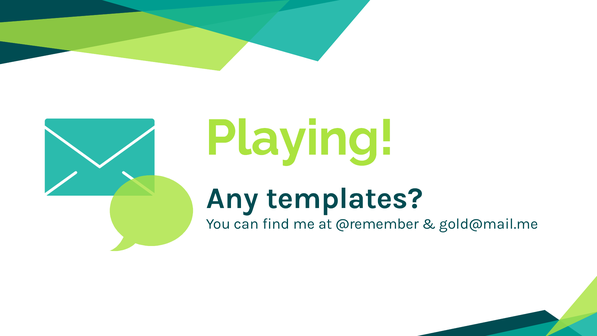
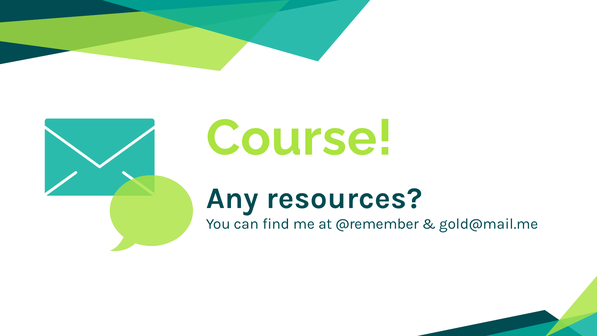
Playing: Playing -> Course (299, 138)
templates: templates -> resources (344, 198)
